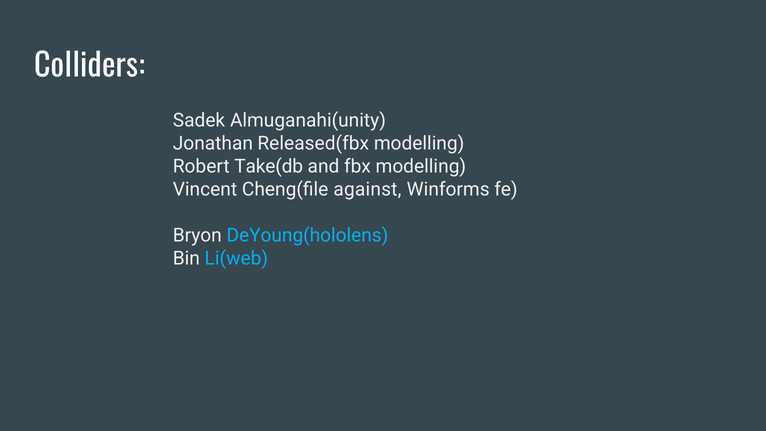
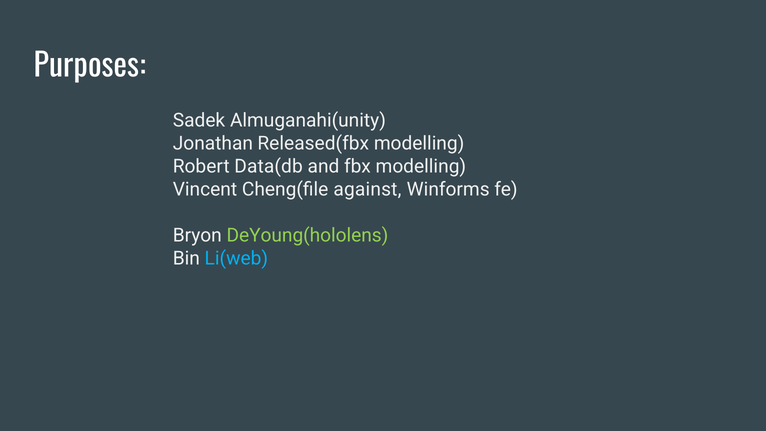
Colliders: Colliders -> Purposes (90, 66)
Take(db: Take(db -> Data(db (269, 166)
DeYoung(hololens colour: light blue -> light green (307, 235)
